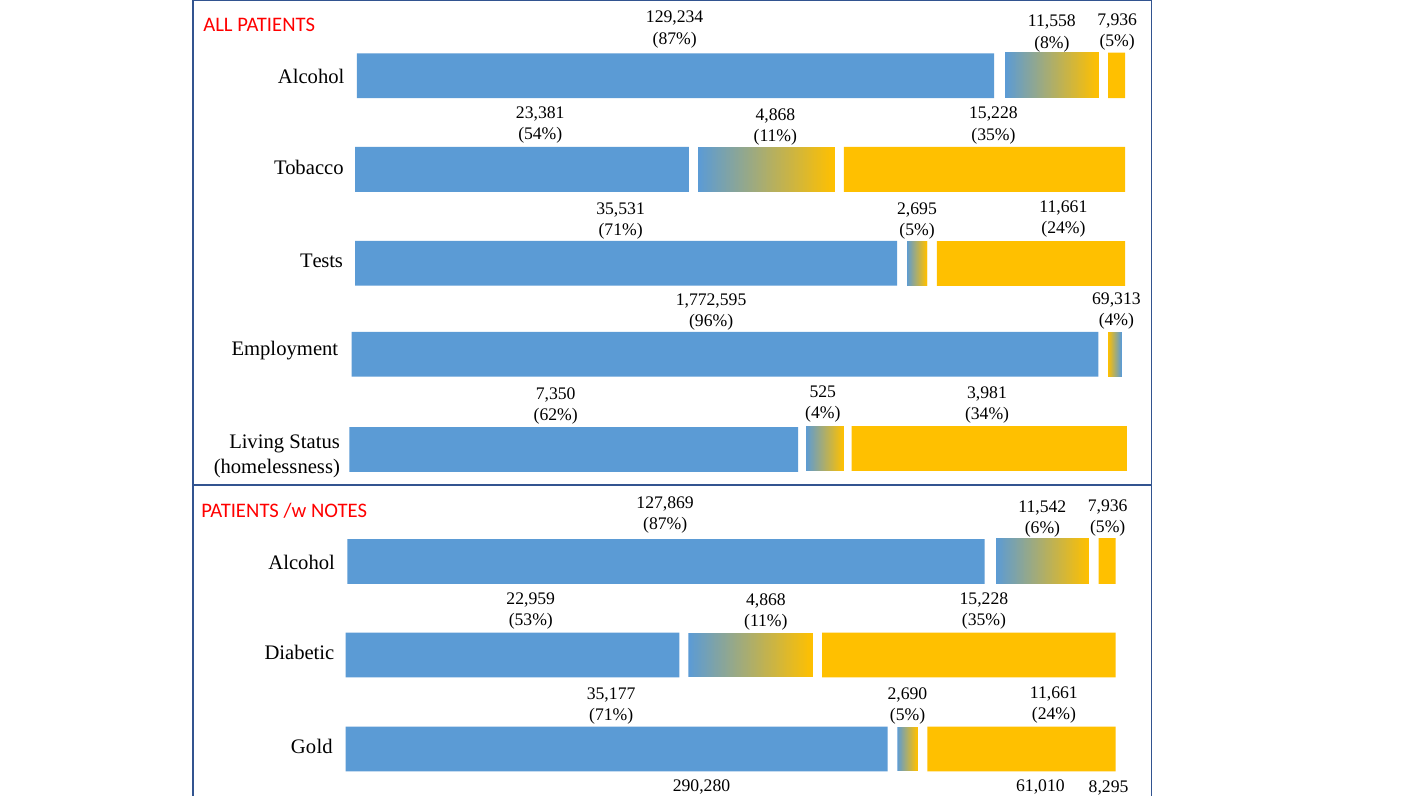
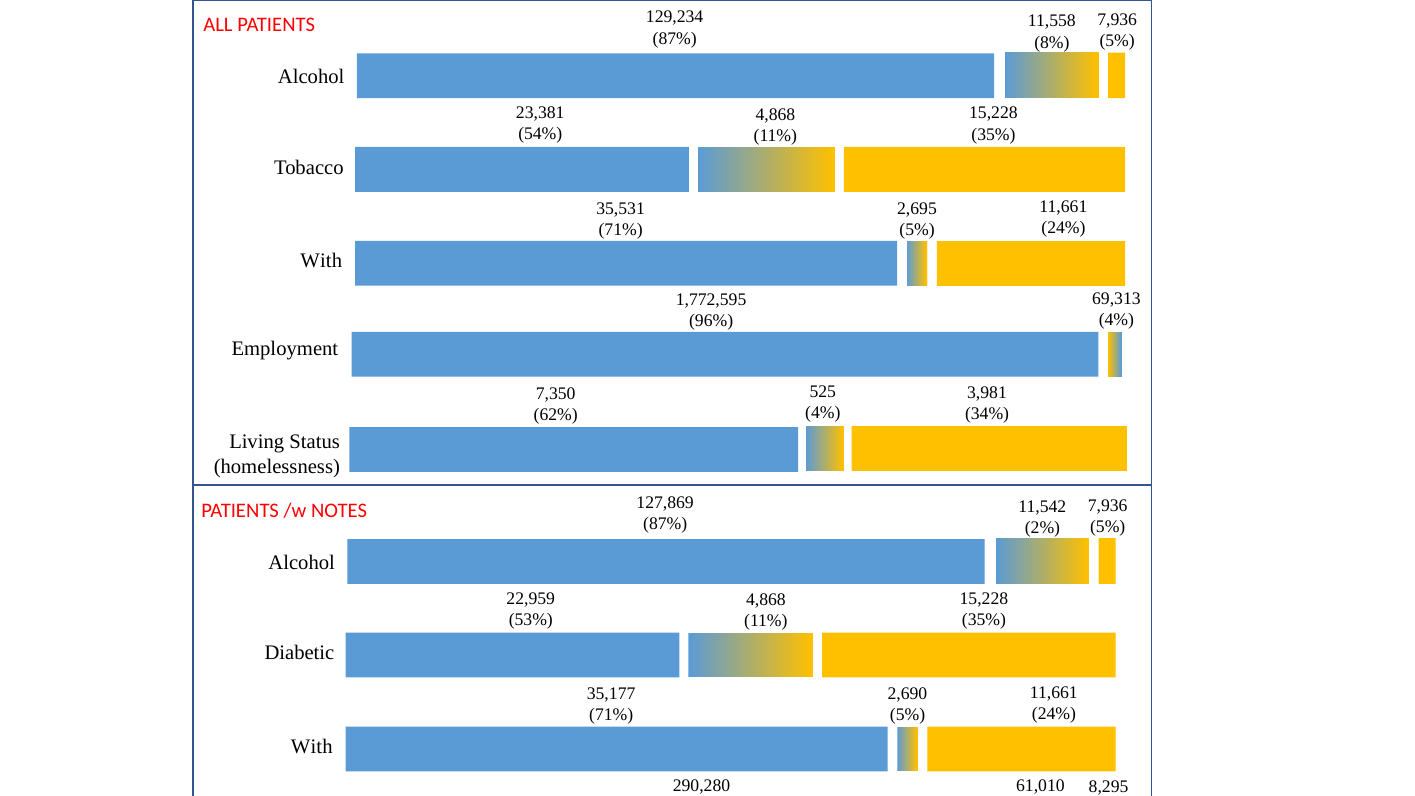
Tests: Tests -> With (321, 261)
6%: 6% -> 2% (1042, 528)
Gold: Gold -> With (312, 747)
